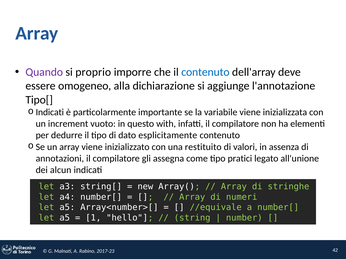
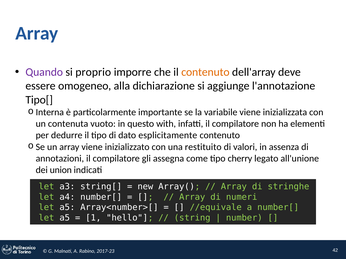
contenuto colour: blue -> orange (205, 72)
Indicati: Indicati -> Interna (50, 112)
increment: increment -> contenuta (68, 124)
pratici: pratici -> cherry (240, 159)
alcun: alcun -> union (61, 170)
